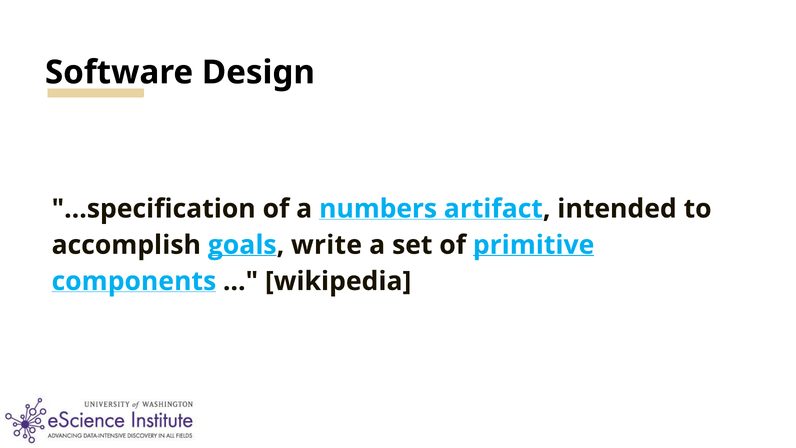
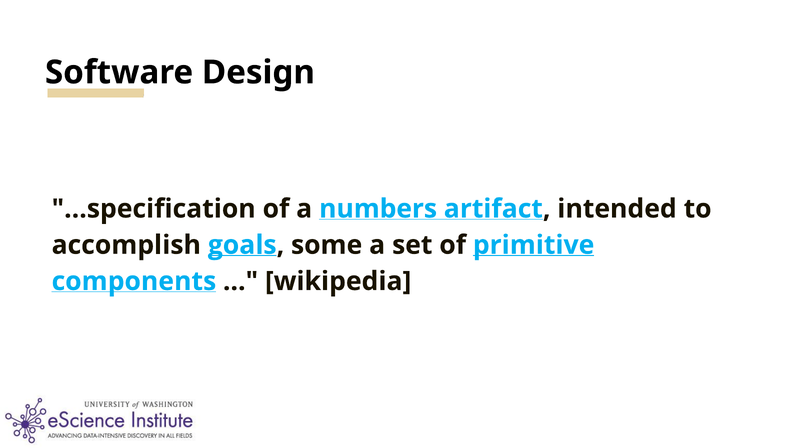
write: write -> some (327, 245)
